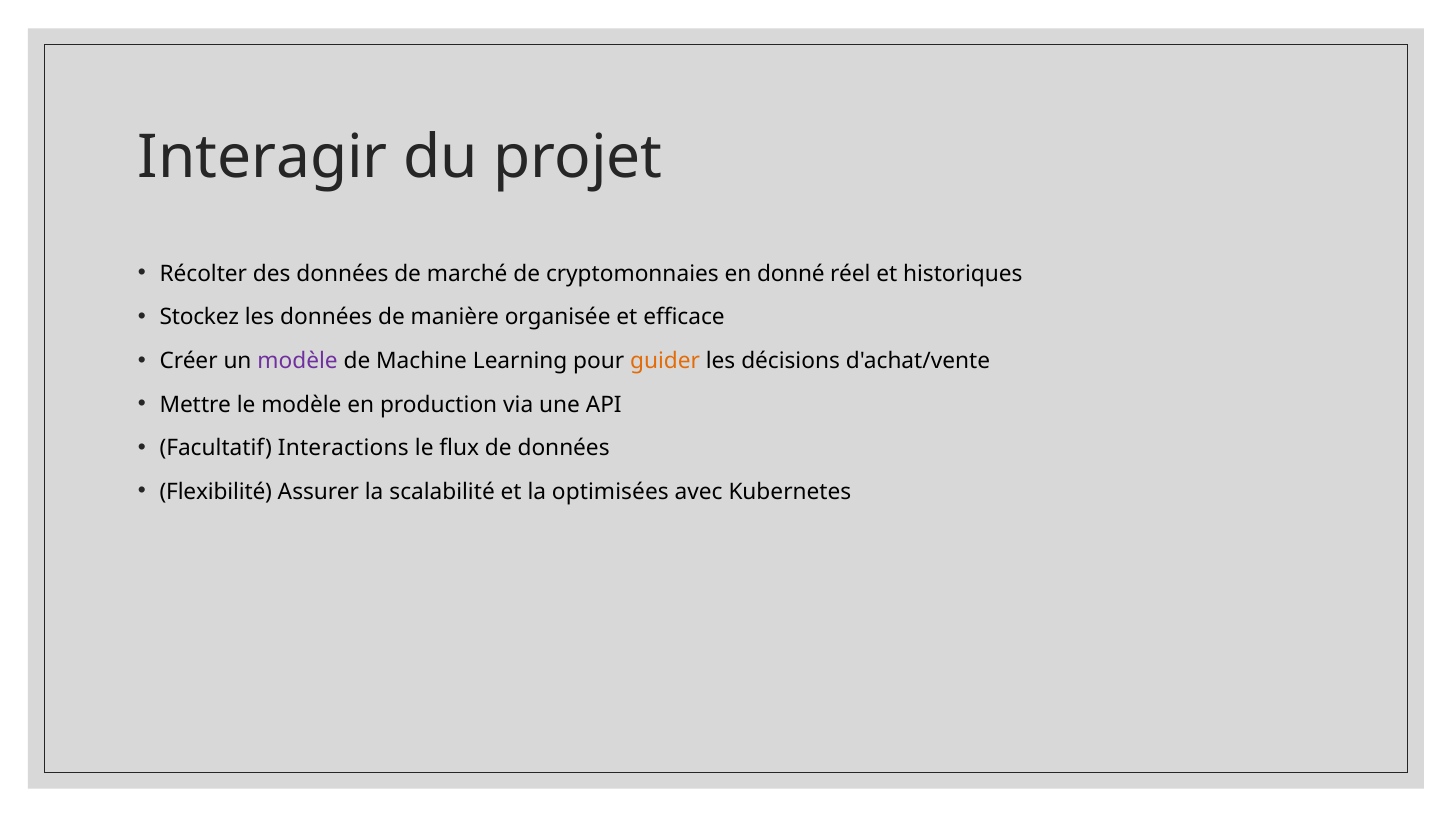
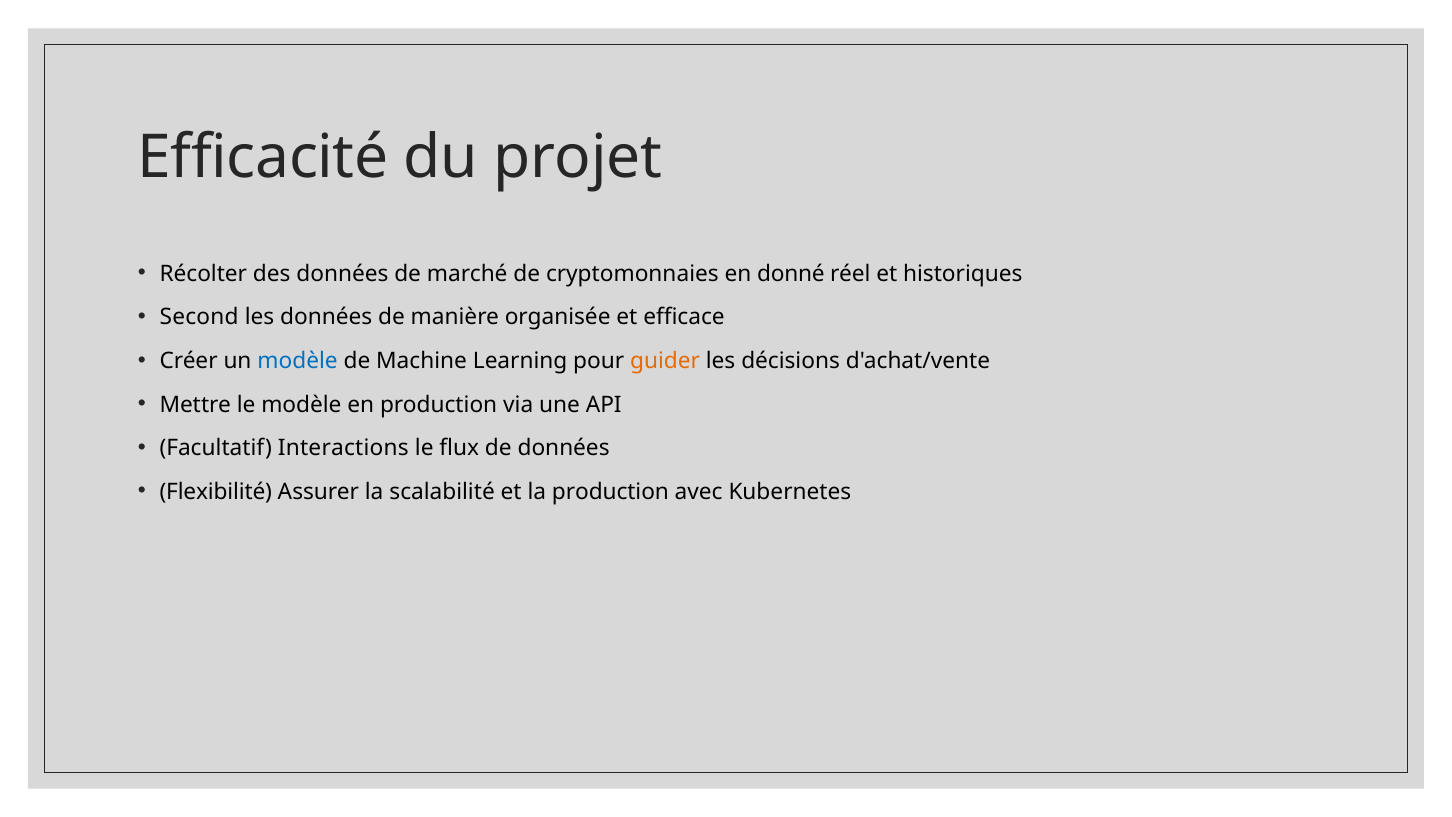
Interagir: Interagir -> Efficacité (263, 158)
Stockez: Stockez -> Second (199, 317)
modèle colour: purple -> blue (298, 361)
la optimisées: optimisées -> production (610, 492)
